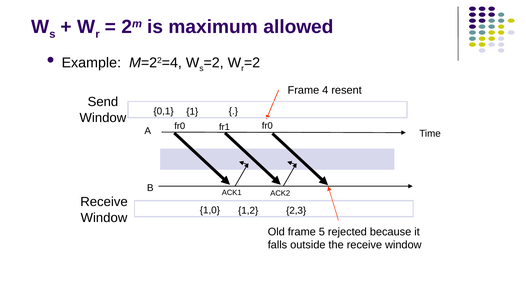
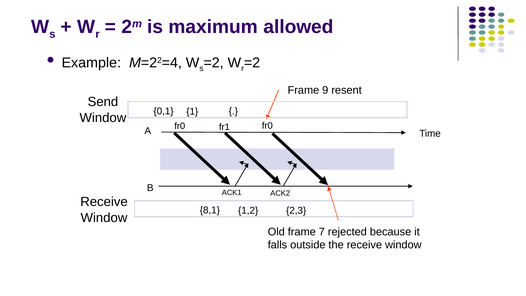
4: 4 -> 9 (325, 90)
1,0: 1,0 -> 8,1 (210, 210)
5: 5 -> 7 (322, 232)
